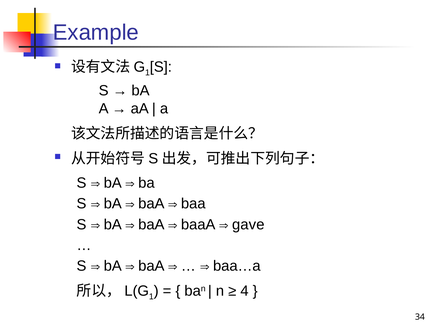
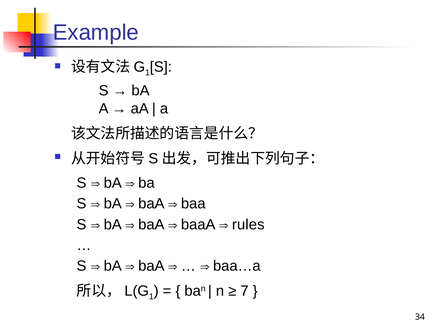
gave: gave -> rules (248, 224)
4: 4 -> 7 (244, 290)
